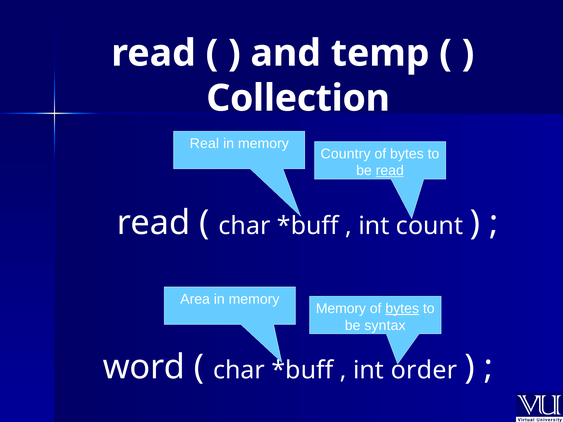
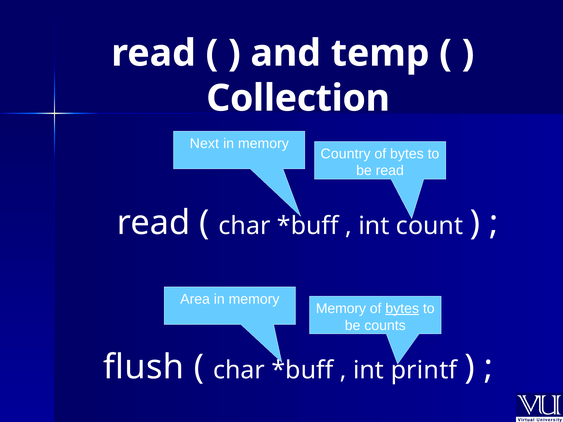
Real: Real -> Next (204, 144)
read underline: present -> none (390, 171)
syntax: syntax -> counts (385, 326)
word: word -> flush (144, 367)
order: order -> printf (424, 370)
